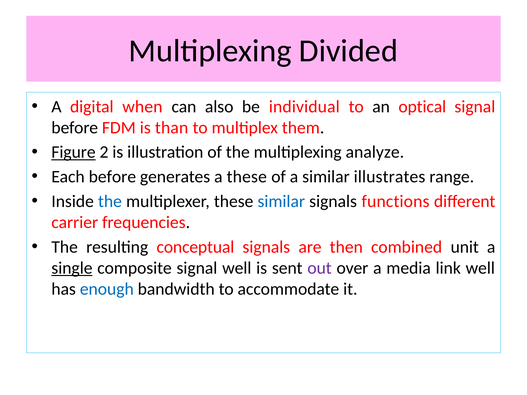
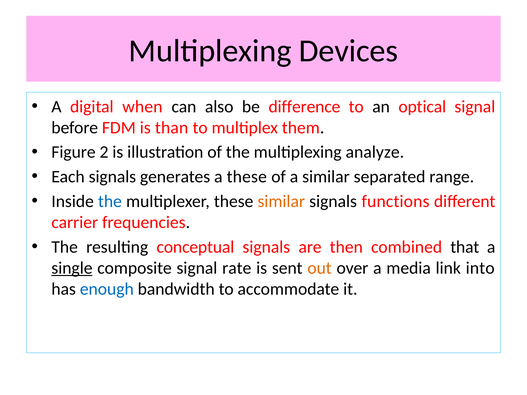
Divided: Divided -> Devices (348, 51)
individual: individual -> difference (304, 107)
Figure underline: present -> none (74, 152)
Each before: before -> signals (112, 177)
illustrates: illustrates -> separated (390, 177)
similar colour: blue -> orange (281, 201)
unit: unit -> that (465, 247)
signal well: well -> rate (237, 268)
out colour: purple -> orange (320, 268)
link well: well -> into (480, 268)
